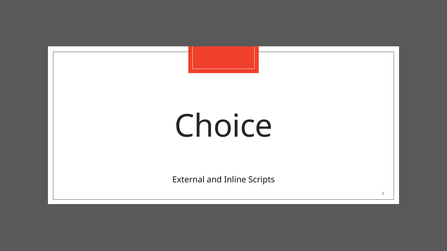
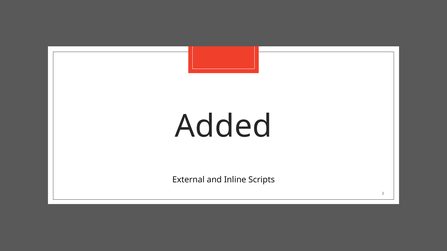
Choice: Choice -> Added (223, 127)
